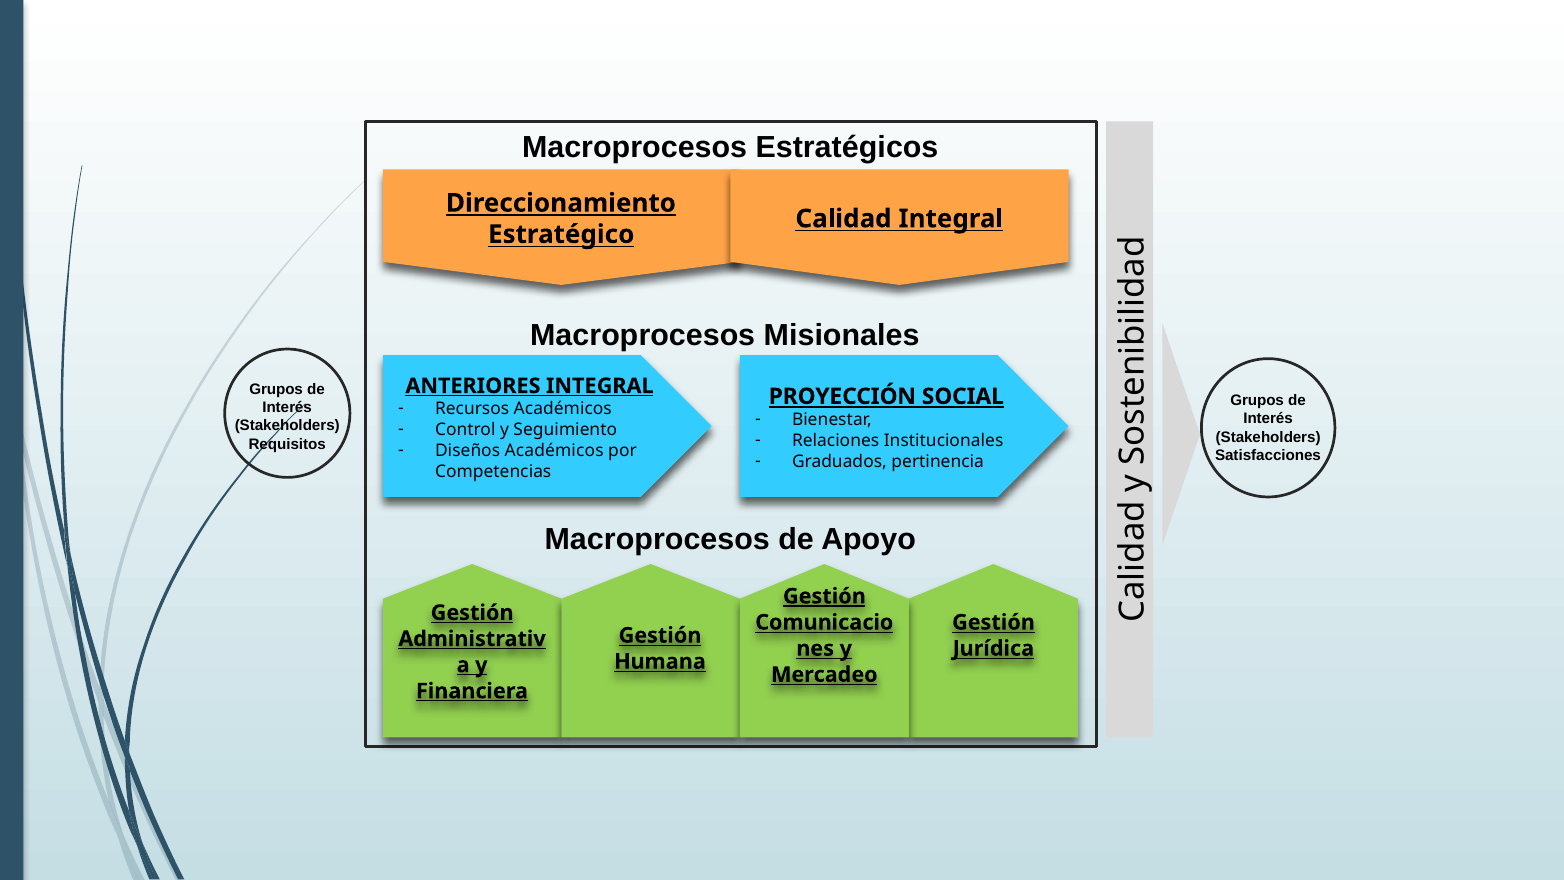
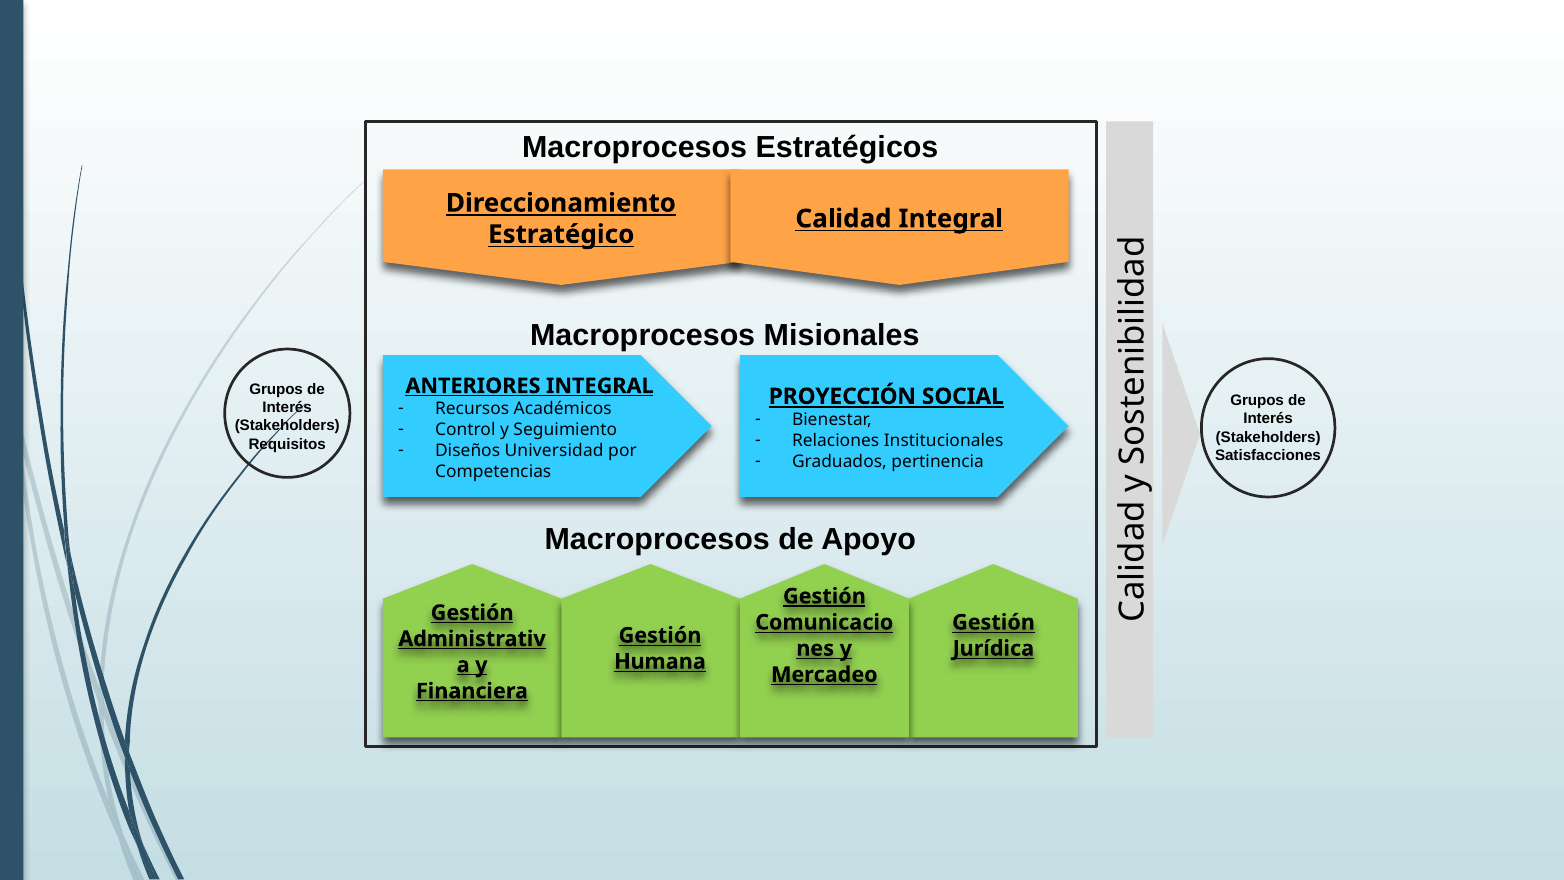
Diseños Académicos: Académicos -> Universidad (554, 451)
